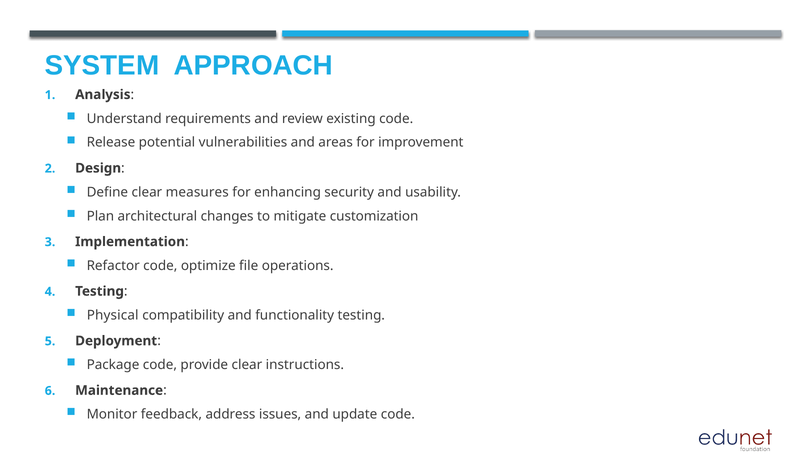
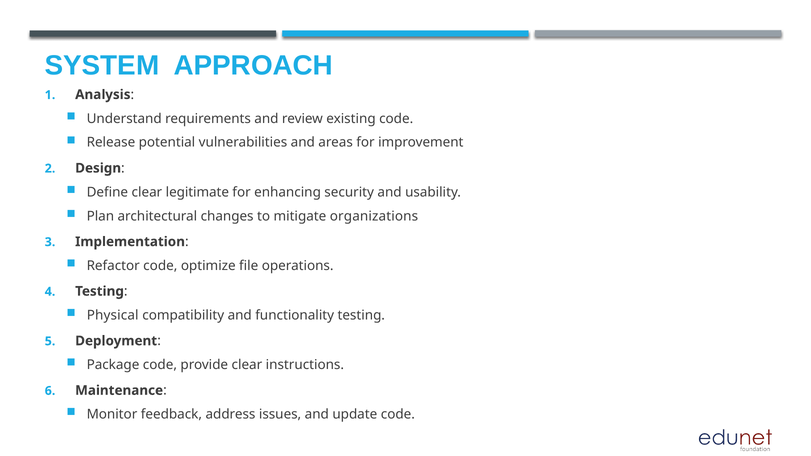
measures: measures -> legitimate (197, 192)
customization: customization -> organizations (374, 216)
